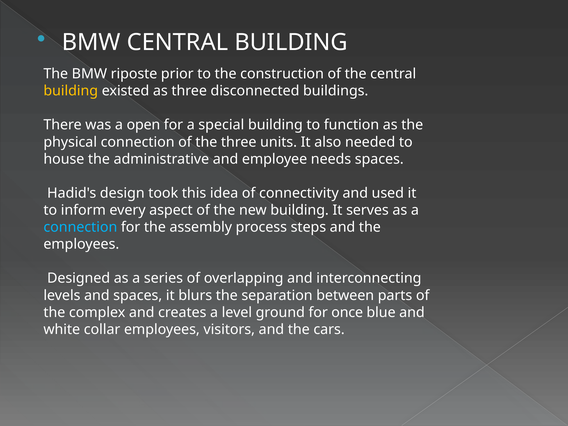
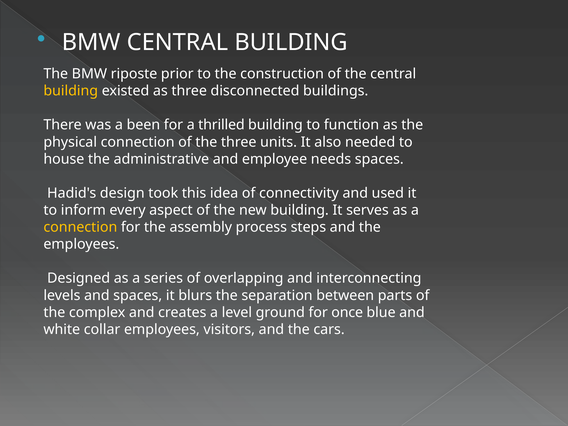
open: open -> been (143, 125)
special: special -> thrilled (221, 125)
connection colour: light blue -> yellow (80, 227)
